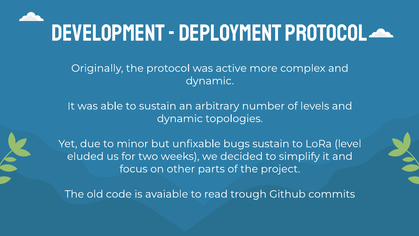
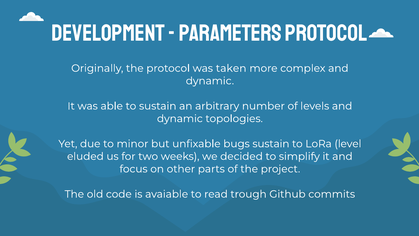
Deployment: Deployment -> Parameters (230, 33)
active: active -> taken (231, 68)
